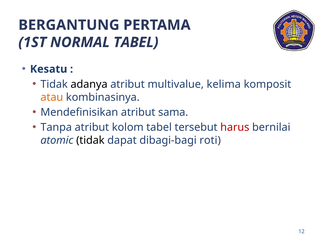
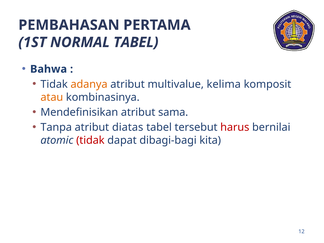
BERGANTUNG: BERGANTUNG -> PEMBAHASAN (69, 25)
Kesatu: Kesatu -> Bahwa (49, 69)
adanya colour: black -> orange (89, 84)
kolom: kolom -> diatas (128, 127)
tidak colour: black -> red (90, 140)
roti: roti -> kita (210, 140)
